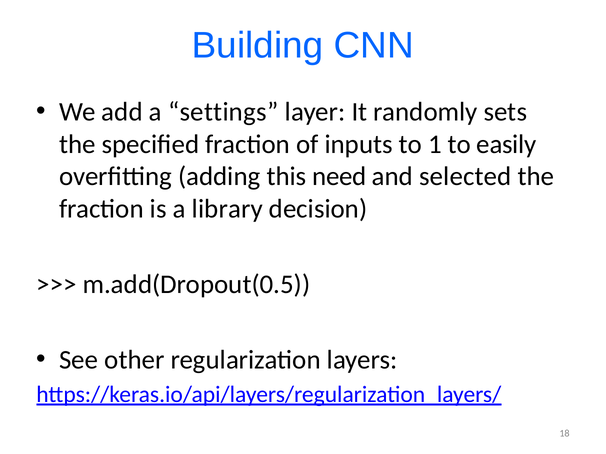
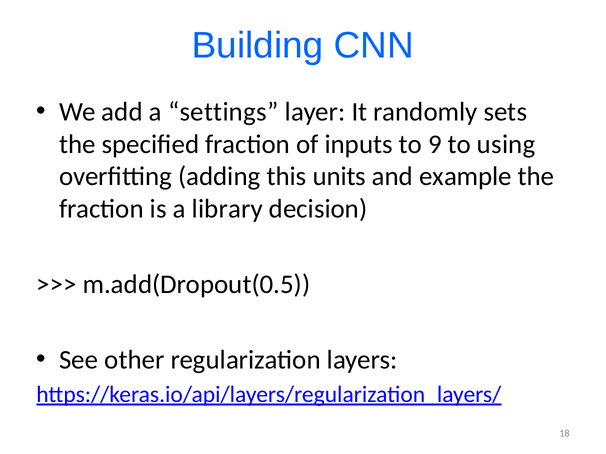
1: 1 -> 9 (435, 144)
easily: easily -> using (506, 144)
need: need -> units (339, 177)
selected: selected -> example (465, 177)
